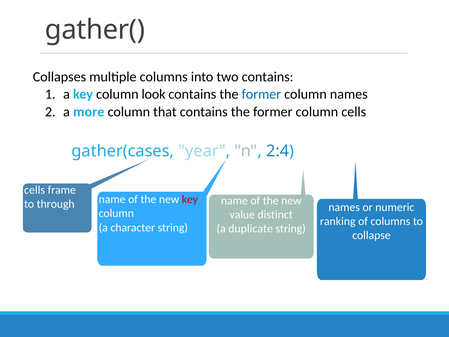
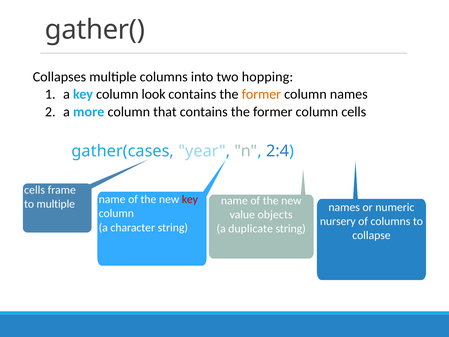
two contains: contains -> hopping (268, 77)
former colour: blue -> orange (261, 94)
to through: through -> multiple (56, 204)
distinct: distinct -> objects (275, 215)
ranking: ranking -> nursery (338, 221)
